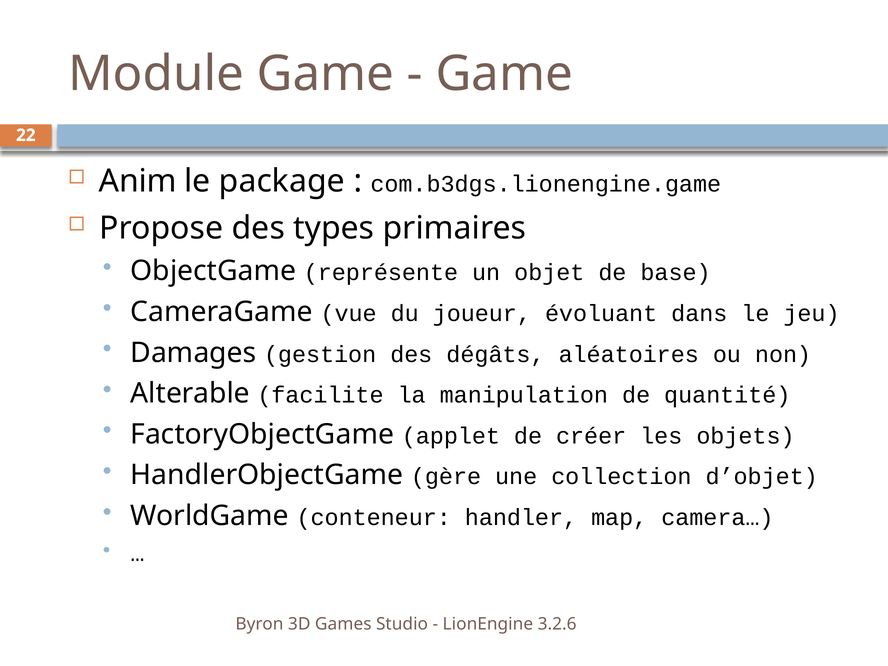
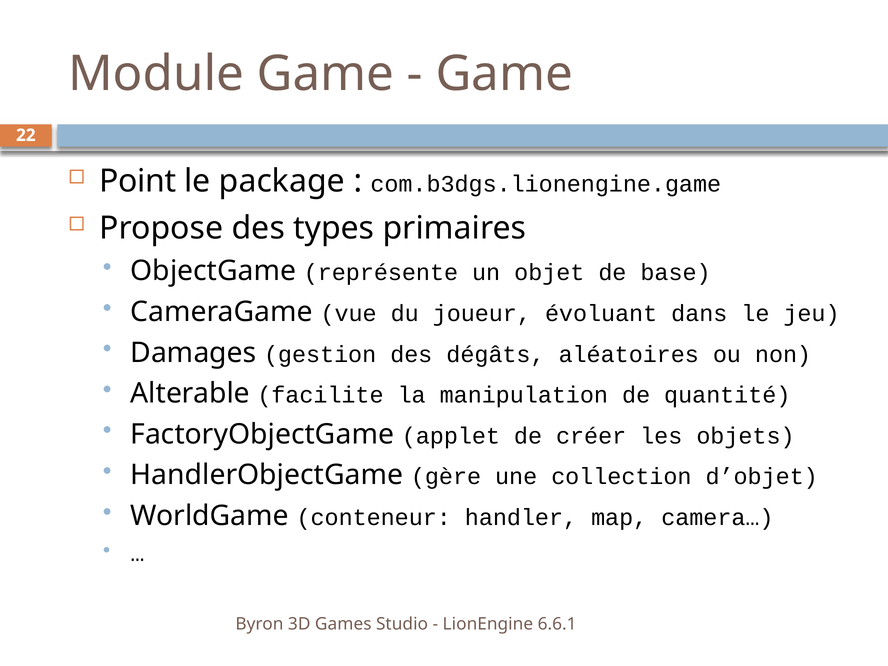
Anim: Anim -> Point (138, 181)
3.2.6: 3.2.6 -> 6.6.1 (557, 624)
